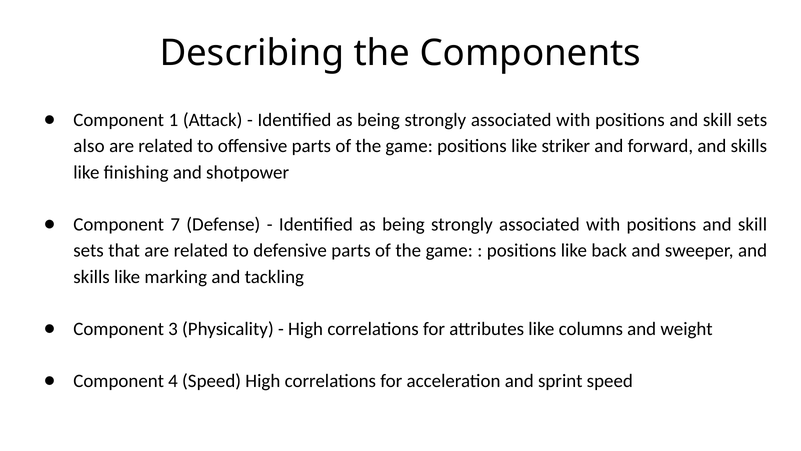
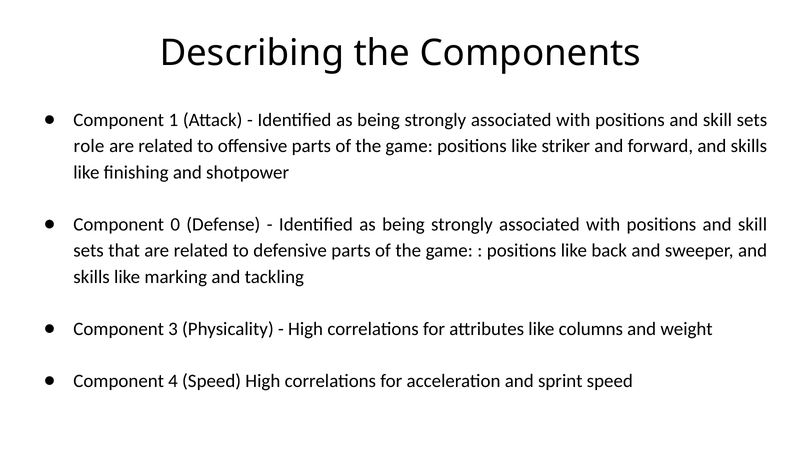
also: also -> role (89, 146)
7: 7 -> 0 (175, 224)
